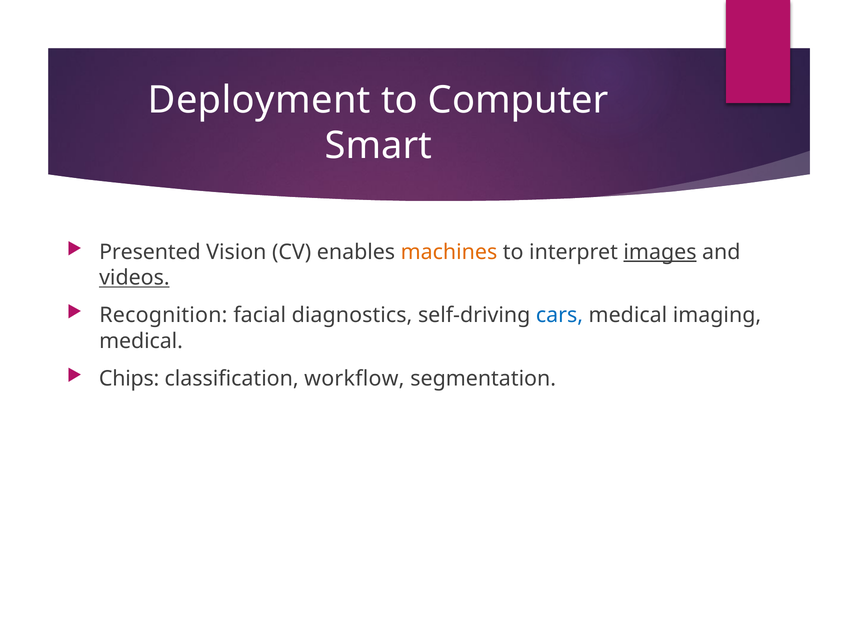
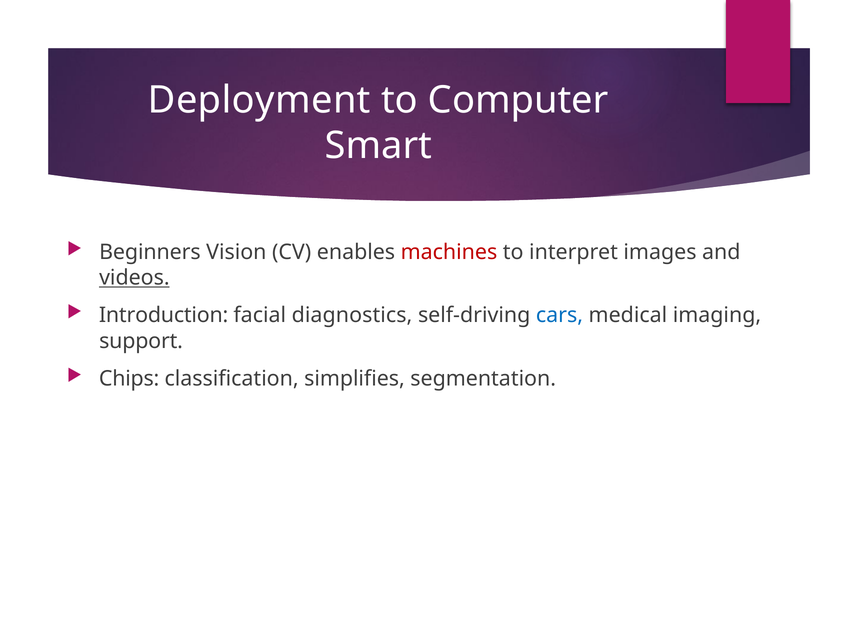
Presented: Presented -> Beginners (150, 252)
machines colour: orange -> red (449, 252)
images underline: present -> none (660, 252)
Recognition: Recognition -> Introduction (164, 315)
medical: medical -> support (141, 341)
workflow: workflow -> simplifies (354, 379)
